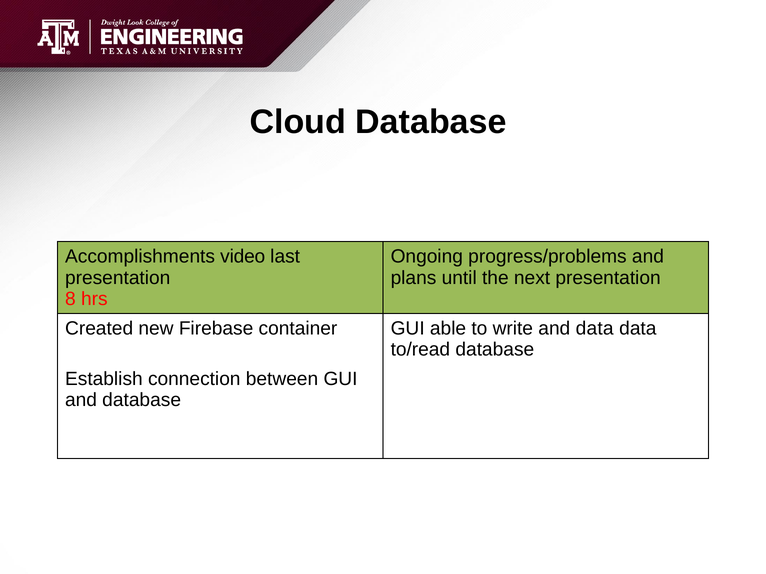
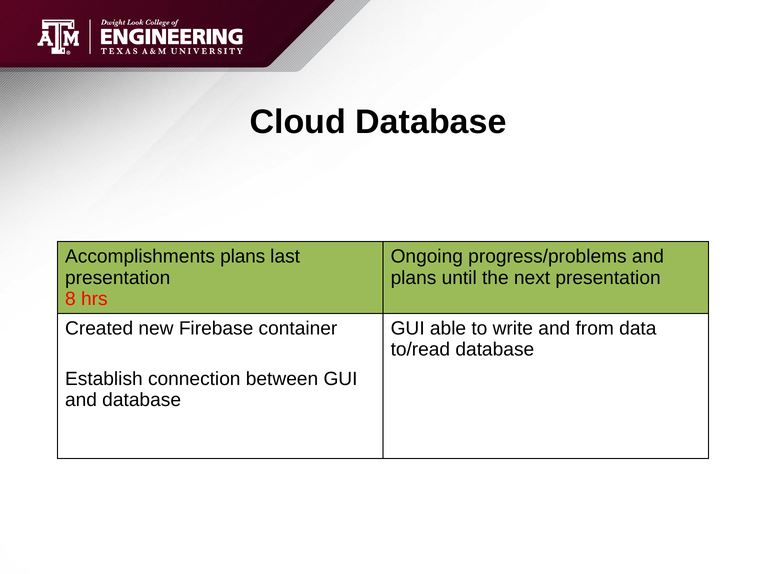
Accomplishments video: video -> plans (243, 257)
and data: data -> from (595, 329)
